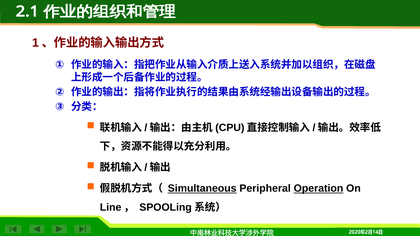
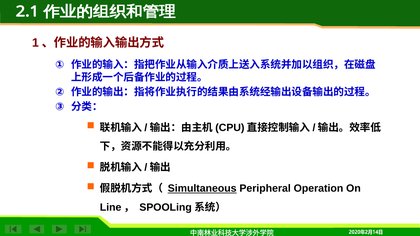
Operation underline: present -> none (318, 189)
